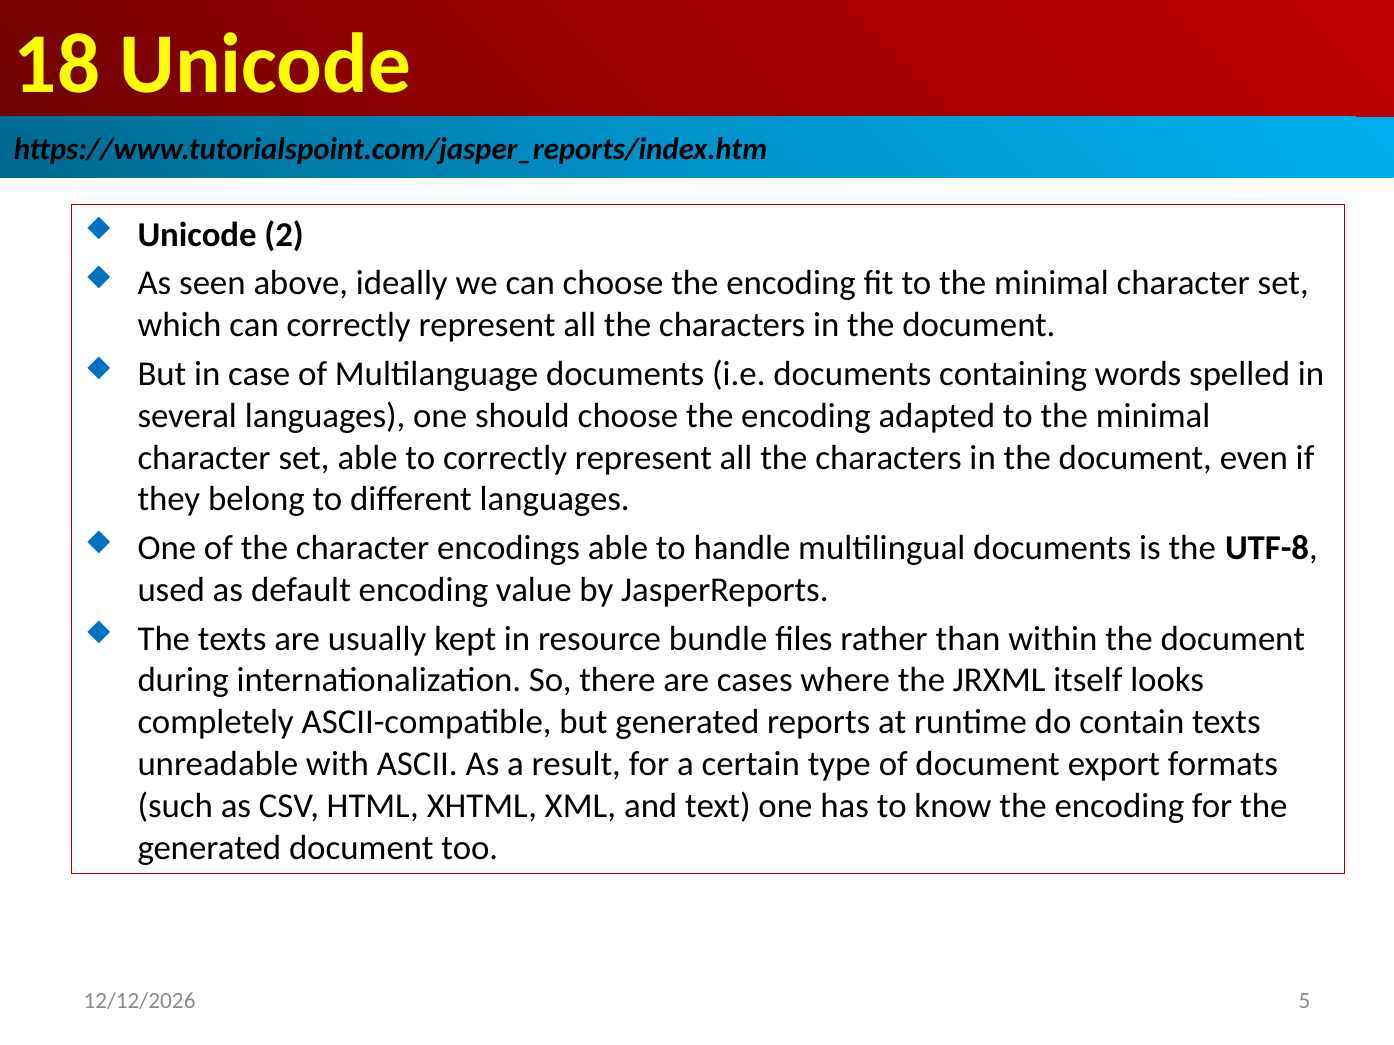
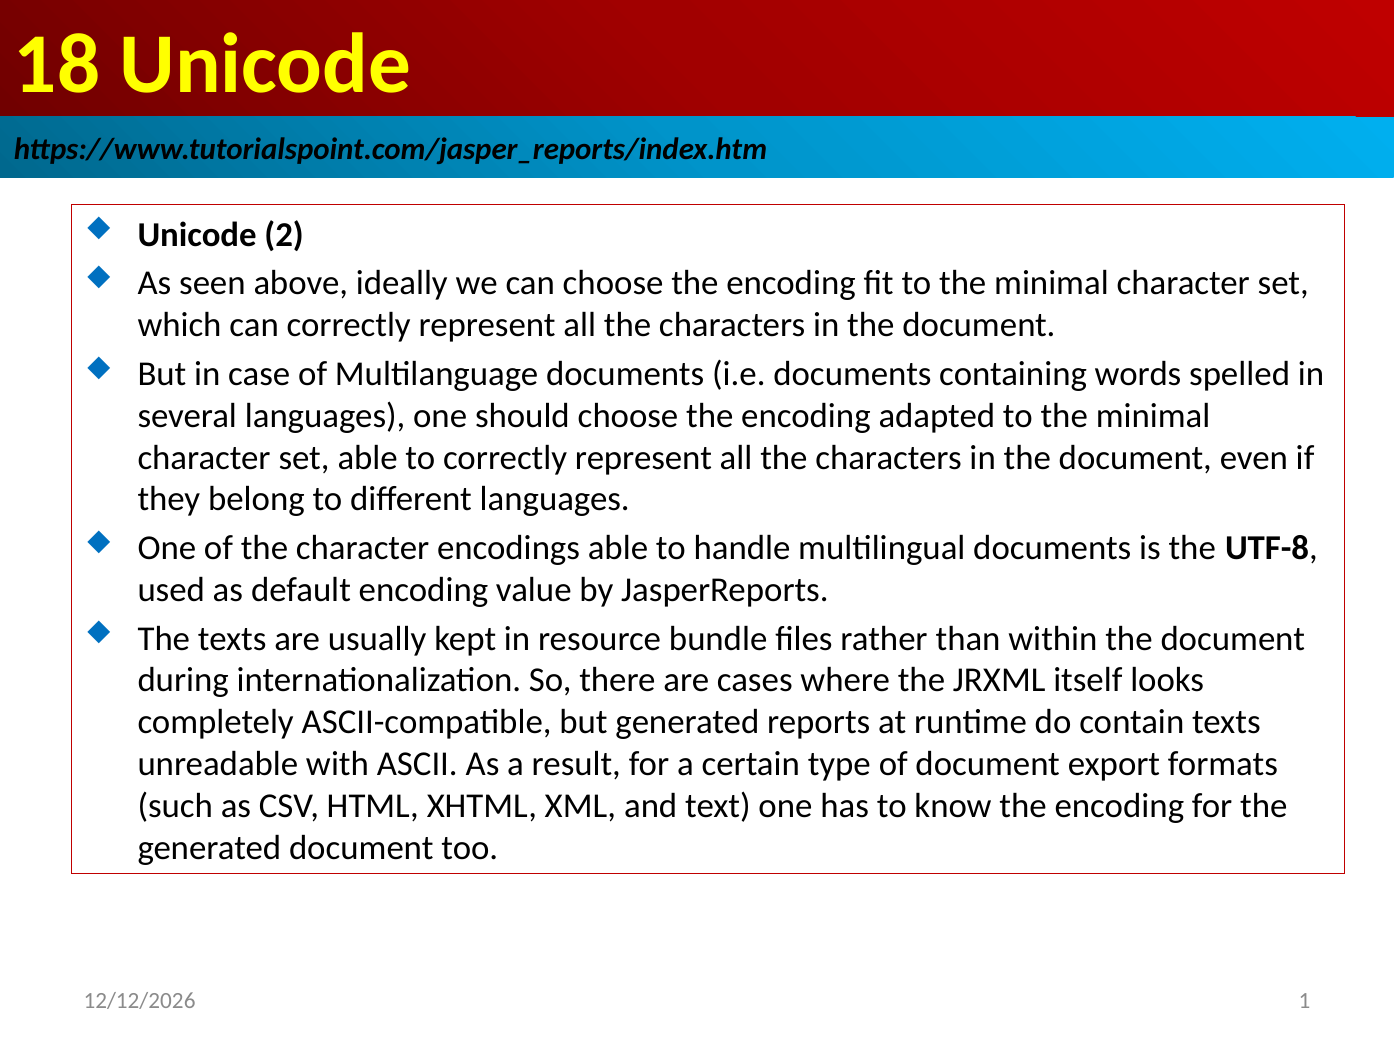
5: 5 -> 1 (1305, 1001)
